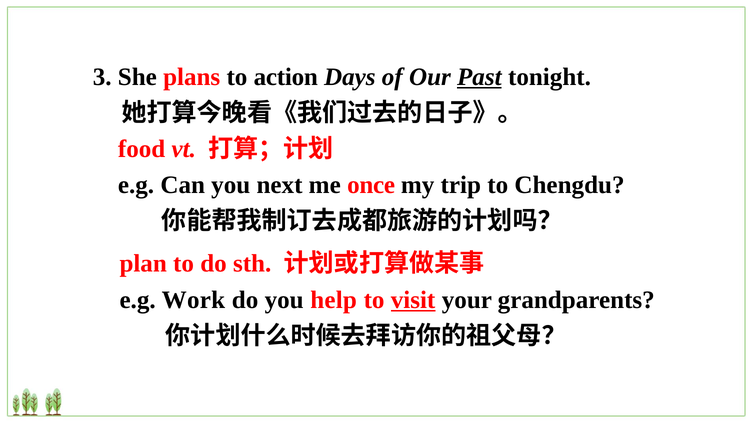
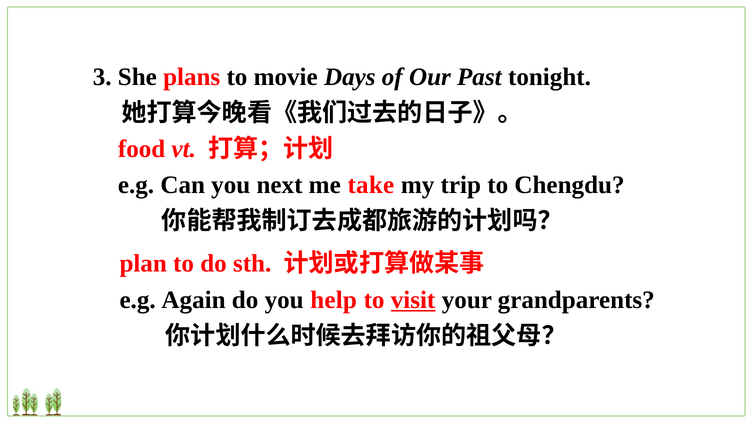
action: action -> movie (286, 77)
Past underline: present -> none (479, 77)
once: once -> take (371, 185)
Work: Work -> Again (194, 300)
